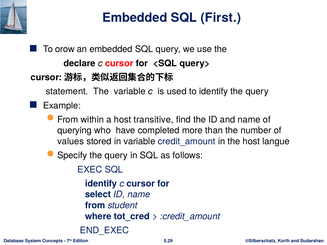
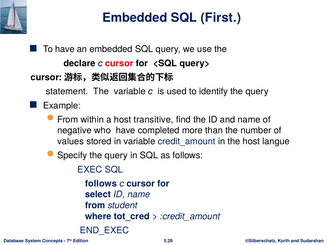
To orow: orow -> have (65, 49)
querying: querying -> negative (74, 131)
identify: identify -> follows (101, 184)
